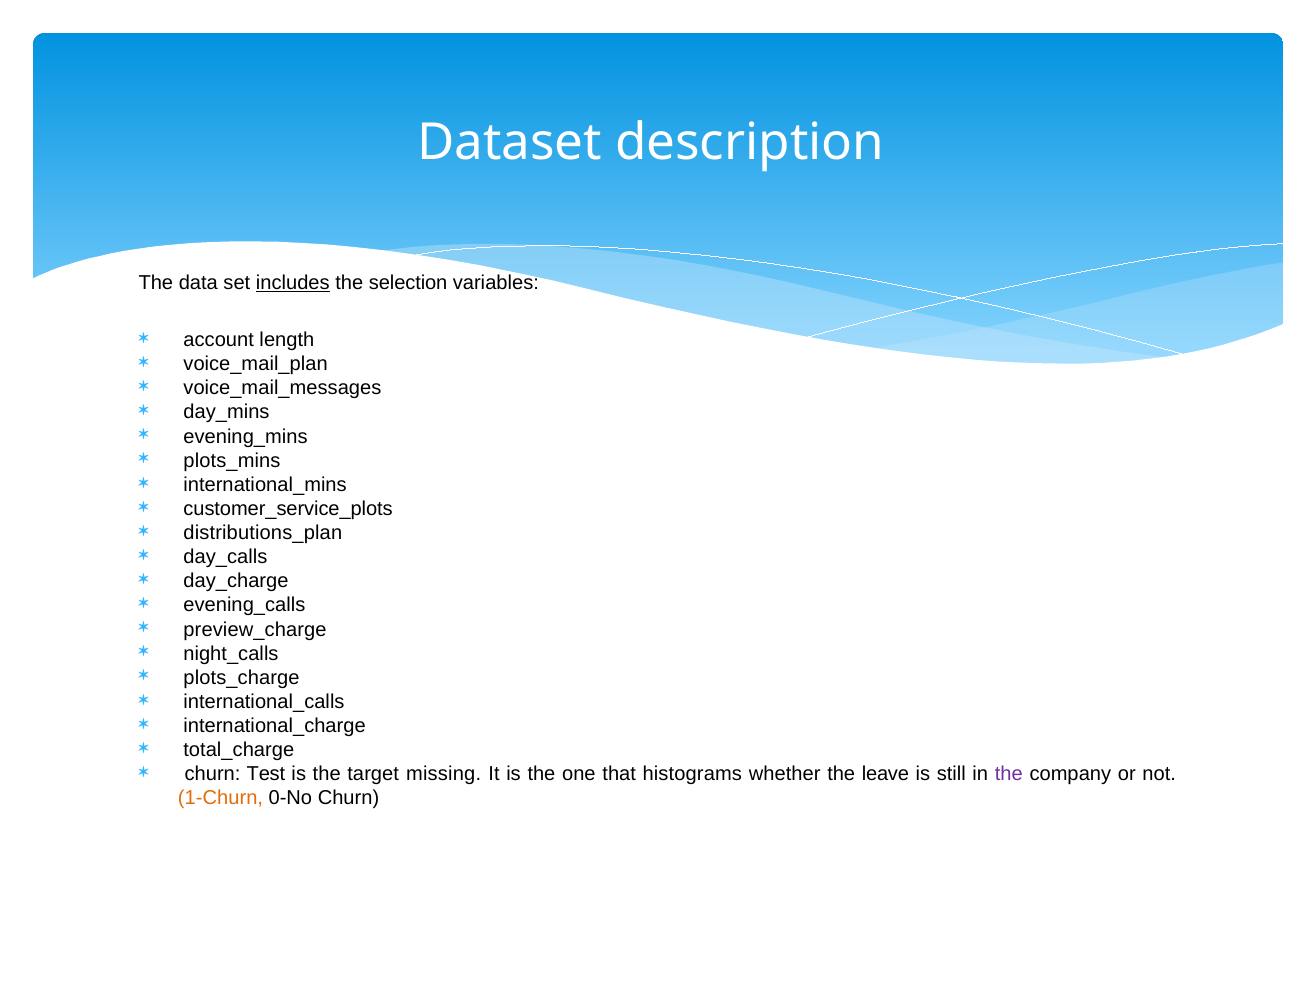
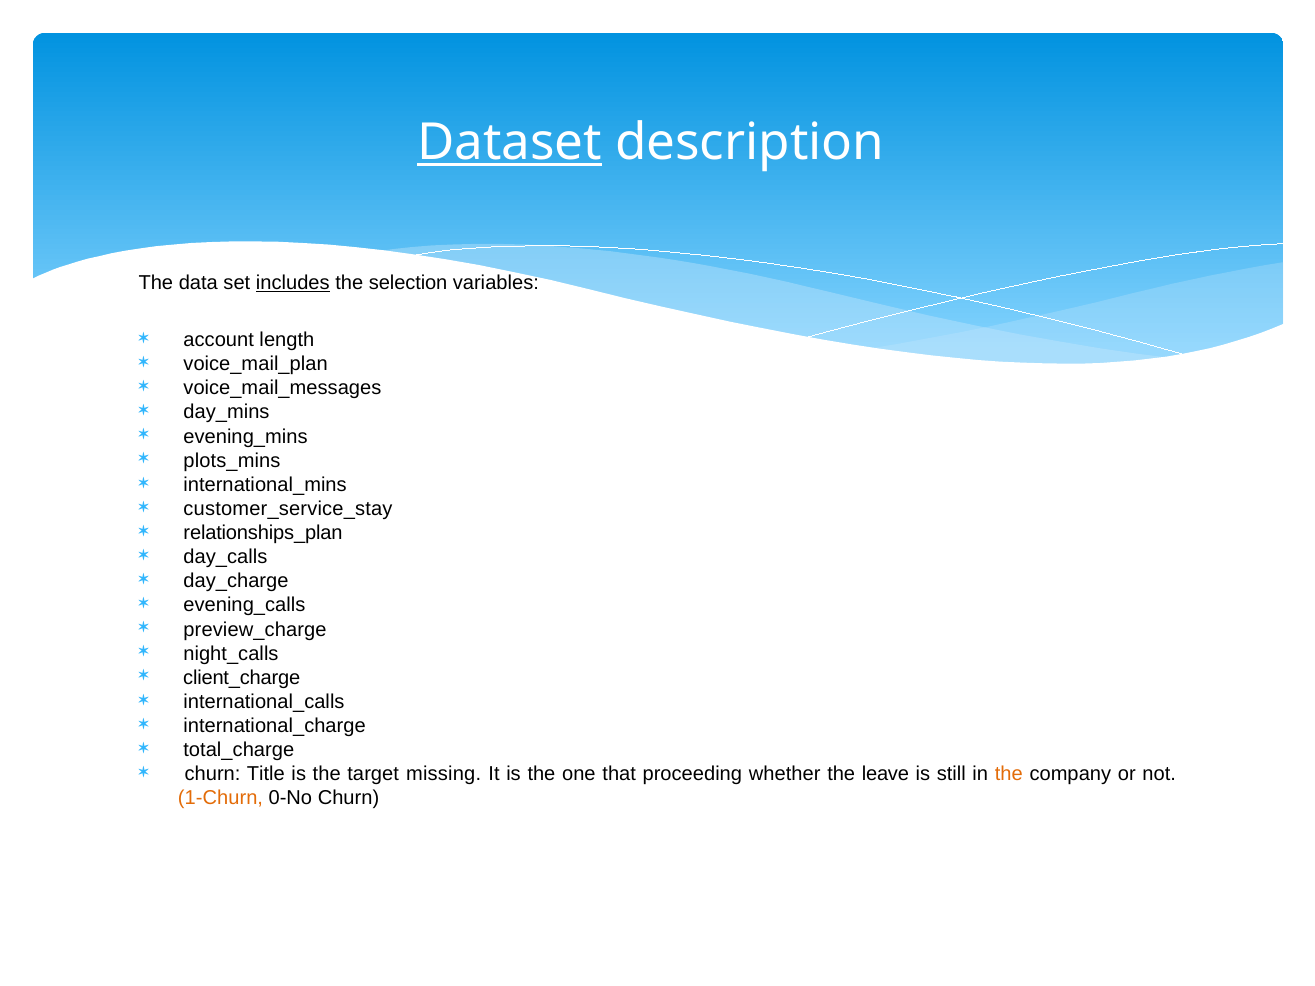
Dataset underline: none -> present (510, 142)
customer_service_plots: customer_service_plots -> customer_service_stay (288, 509)
distributions_plan: distributions_plan -> relationships_plan (263, 533)
plots_charge: plots_charge -> client_charge (242, 678)
Test: Test -> Title (266, 774)
histograms: histograms -> proceeding (692, 774)
the colour: purple -> orange (1009, 774)
